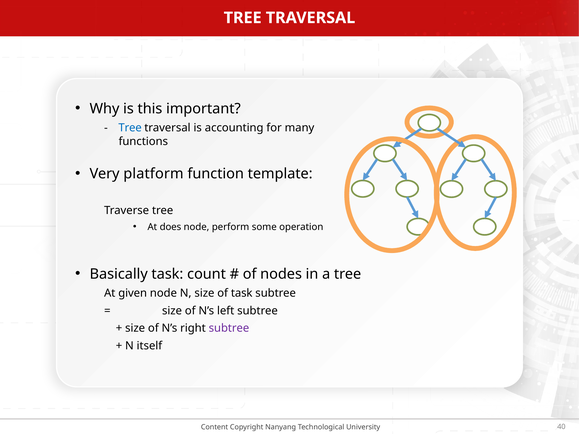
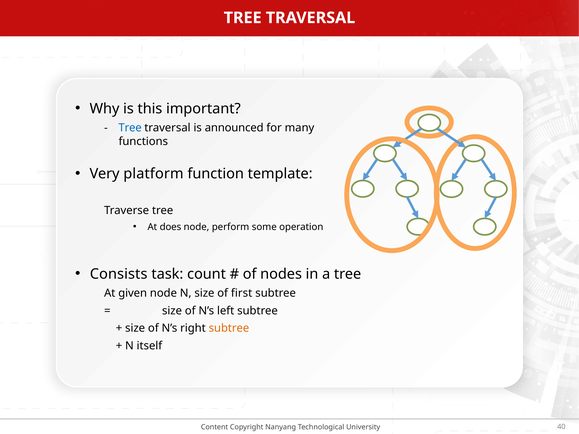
accounting: accounting -> announced (234, 128)
Basically: Basically -> Consists (119, 274)
of task: task -> first (242, 293)
subtree colour: purple -> orange (229, 328)
